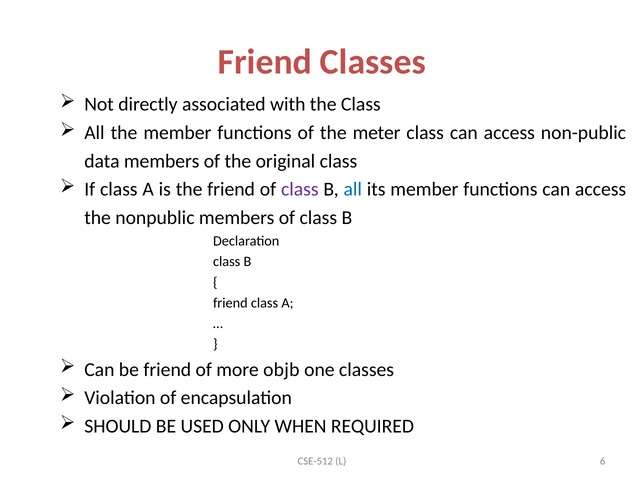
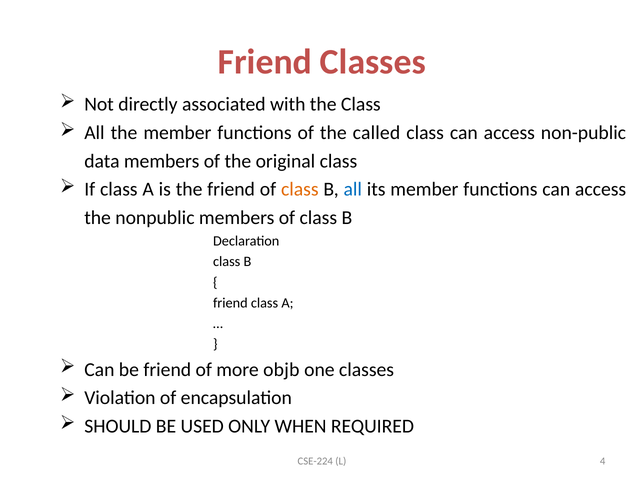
meter: meter -> called (376, 133)
class colour: purple -> orange (300, 189)
CSE-512: CSE-512 -> CSE-224 (315, 461)
6: 6 -> 4 (603, 461)
